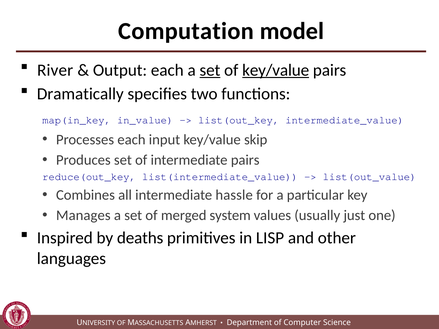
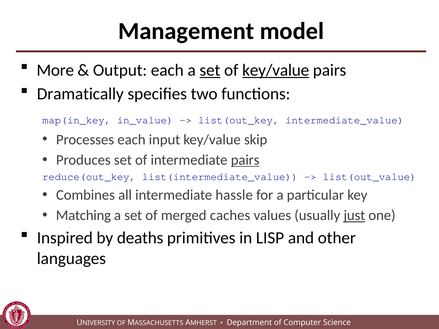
Computation: Computation -> Management (186, 31)
River: River -> More (55, 70)
pairs underline: none -> present (245, 160)
Manages: Manages -> Matching (83, 216)
system: system -> caches (230, 216)
just underline: none -> present (354, 216)
